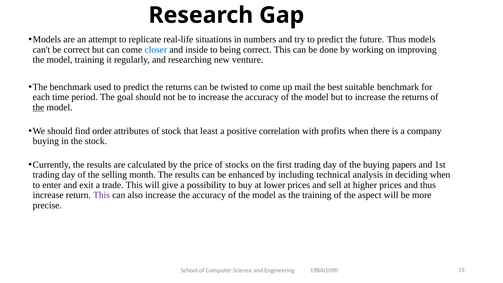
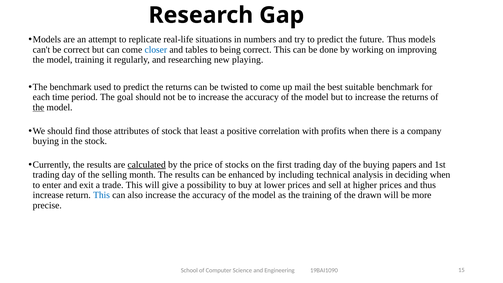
inside: inside -> tables (197, 50)
venture: venture -> playing (248, 60)
order: order -> those (102, 131)
calculated underline: none -> present (147, 165)
This colour: purple -> blue (102, 195)
aspect: aspect -> drawn (370, 195)
